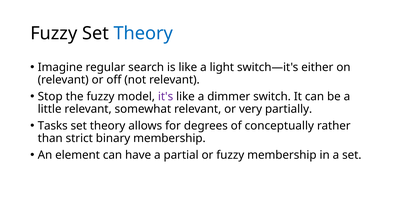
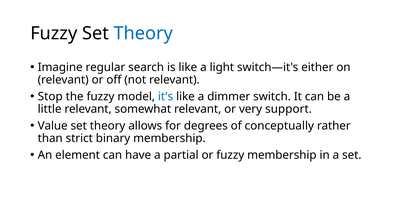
it's colour: purple -> blue (166, 96)
partially: partially -> support (289, 109)
Tasks: Tasks -> Value (53, 125)
